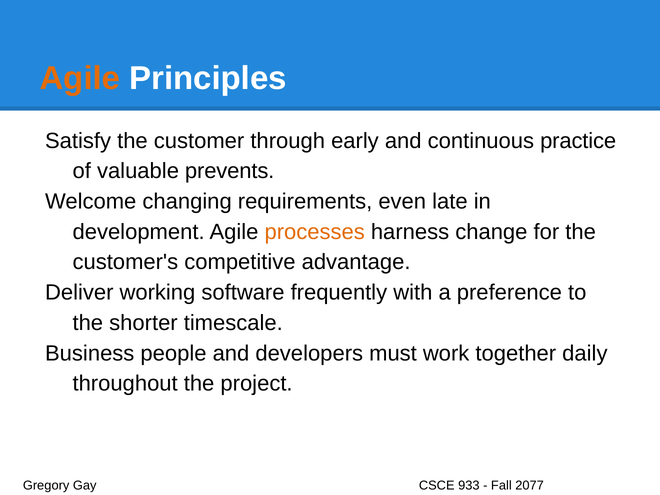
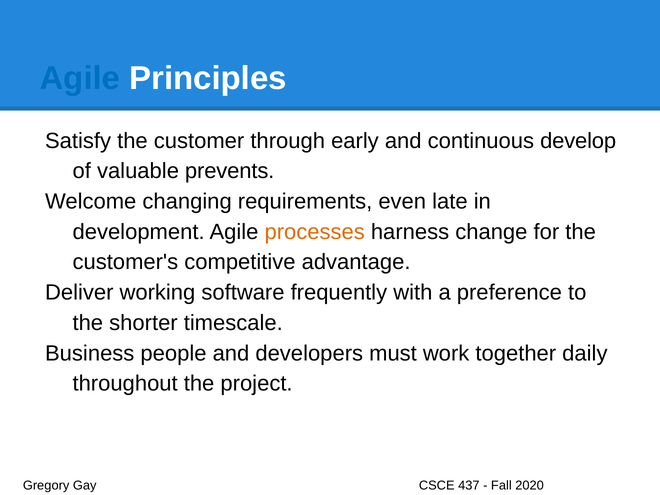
Agile colour: orange -> blue (80, 78)
practice: practice -> develop (578, 141)
933: 933 -> 437 (469, 485)
2077: 2077 -> 2020 (530, 485)
